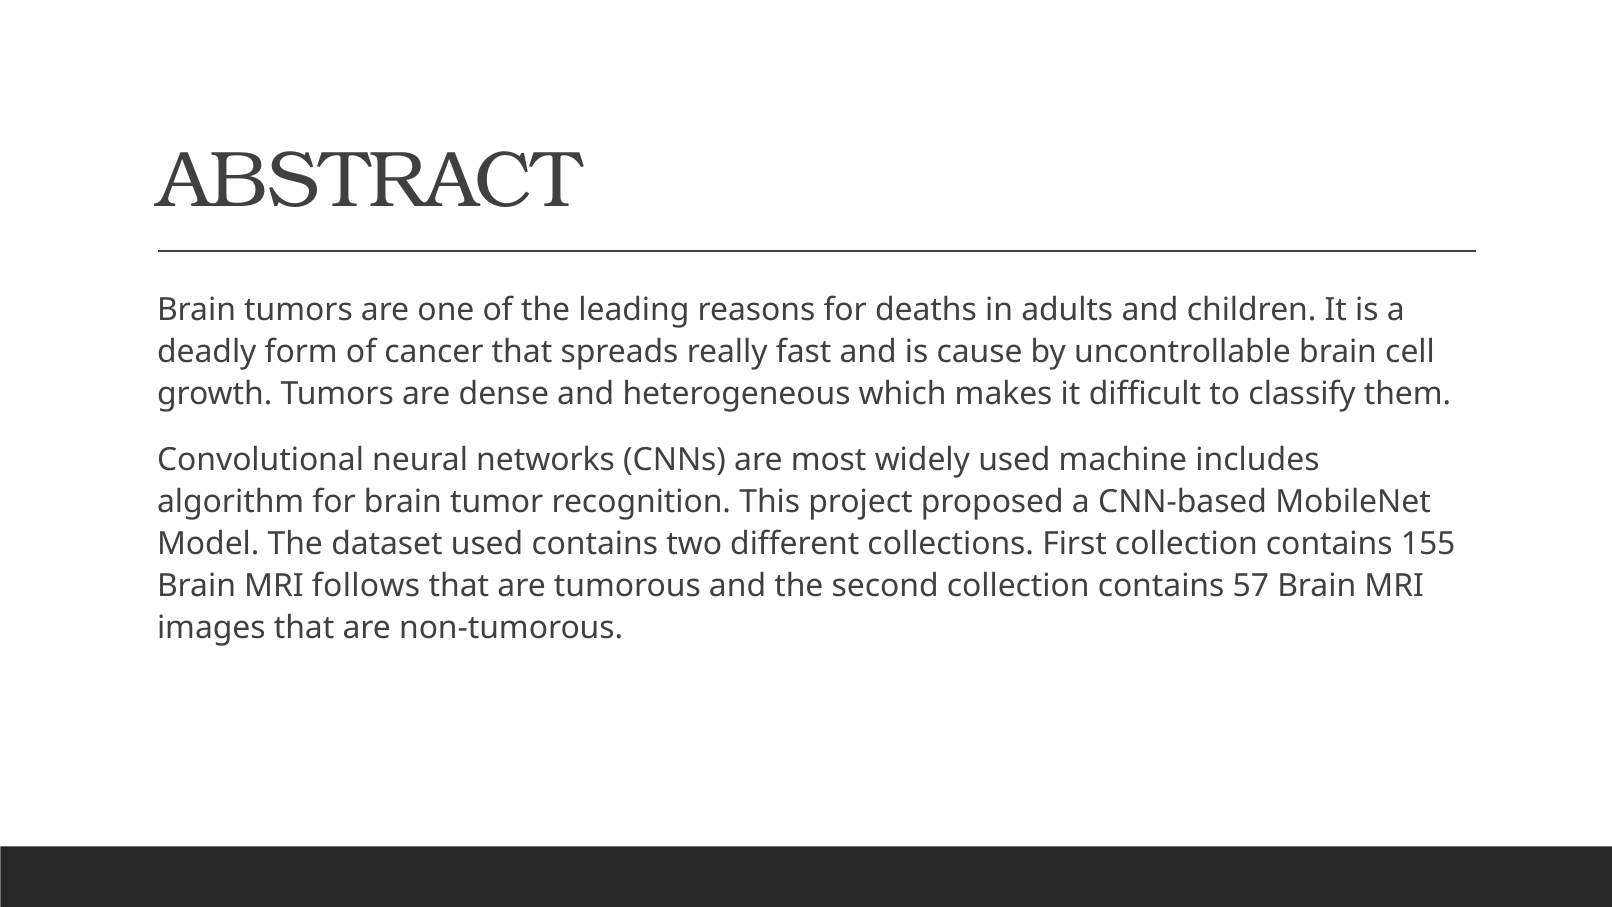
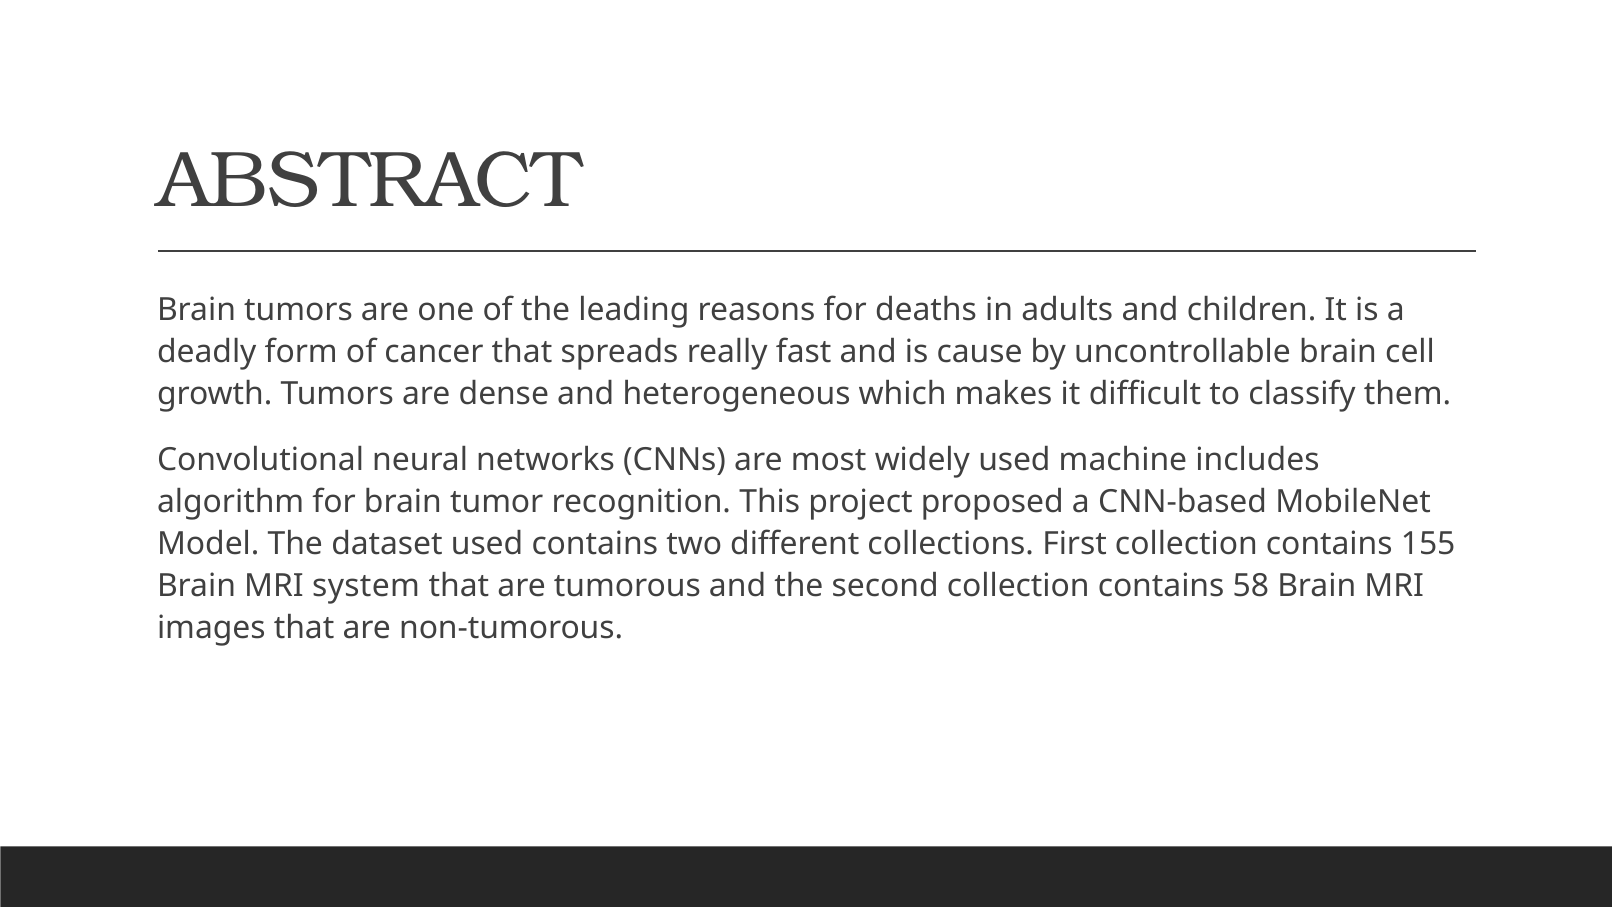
follows: follows -> system (366, 586)
57: 57 -> 58 (1251, 586)
